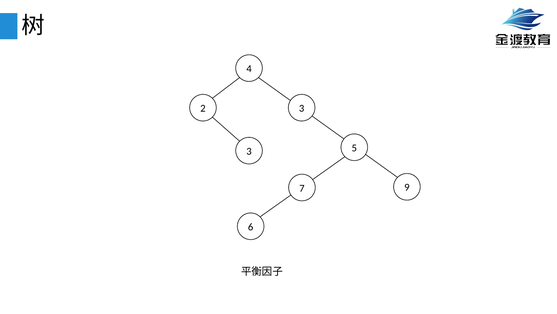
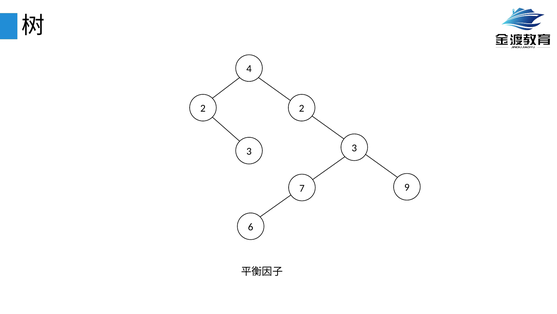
2 3: 3 -> 2 (302, 108)
3 5: 5 -> 3 (354, 148)
